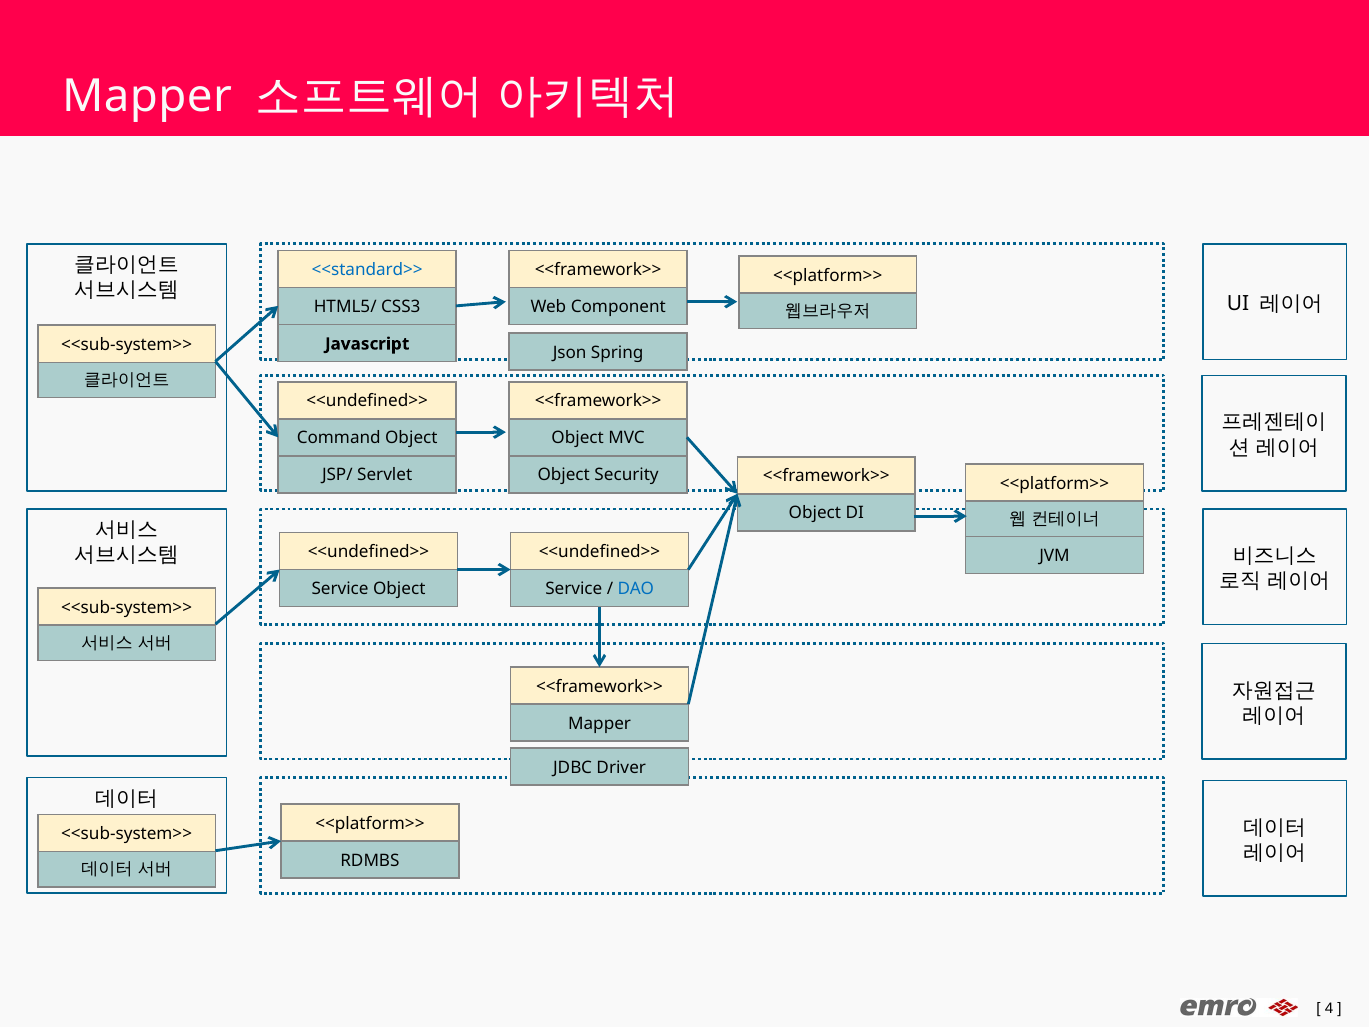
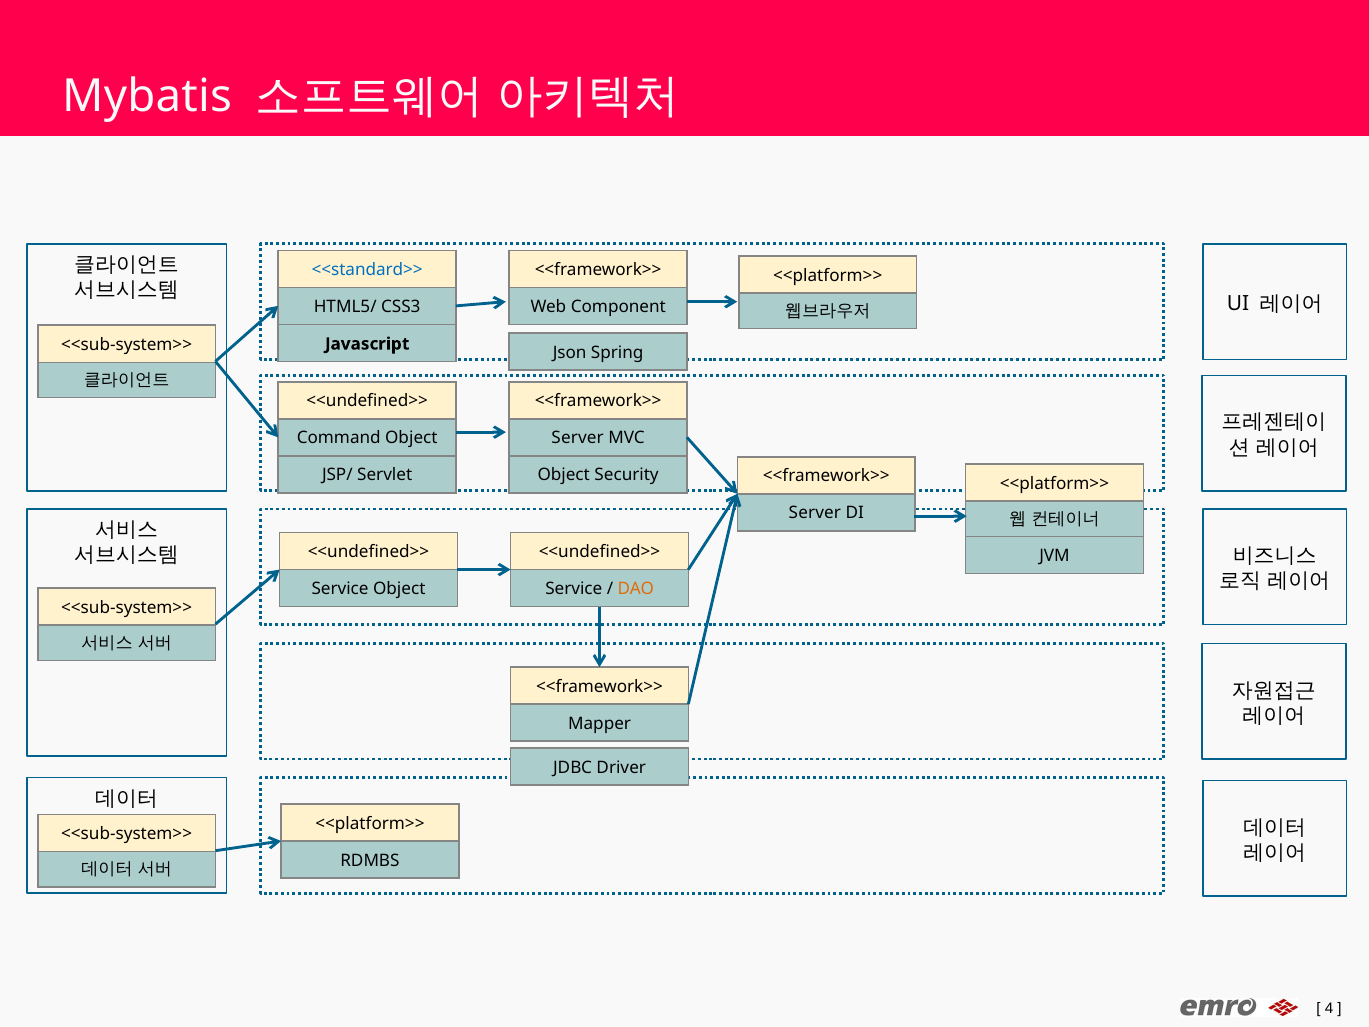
Mapper: Mapper -> Mybatis (147, 96)
Object: Object -> Server (578, 438)
Object: Object -> Server (815, 513)
DAO colour: blue -> orange (636, 589)
